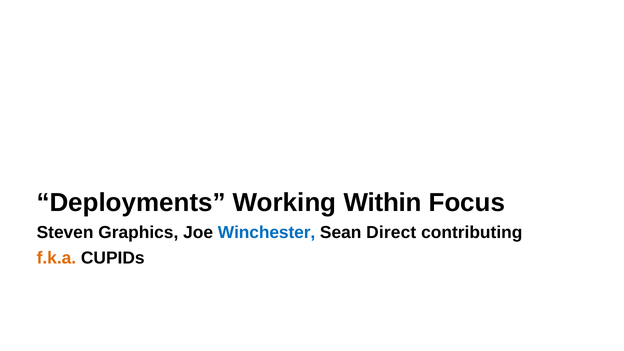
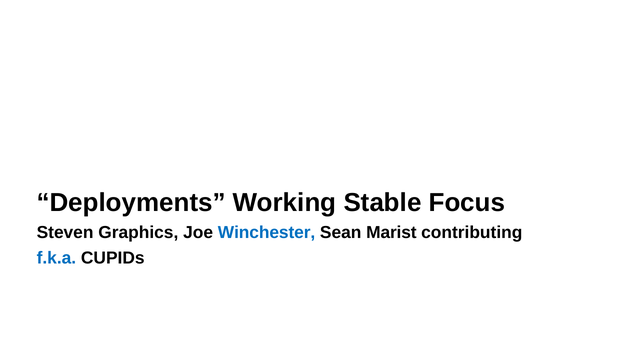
Within: Within -> Stable (383, 202)
Direct: Direct -> Marist (391, 233)
f.k.a colour: orange -> blue (56, 258)
